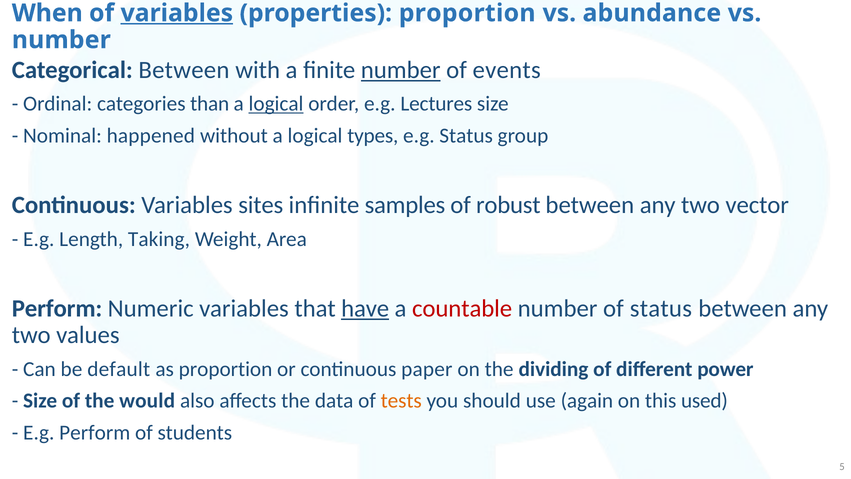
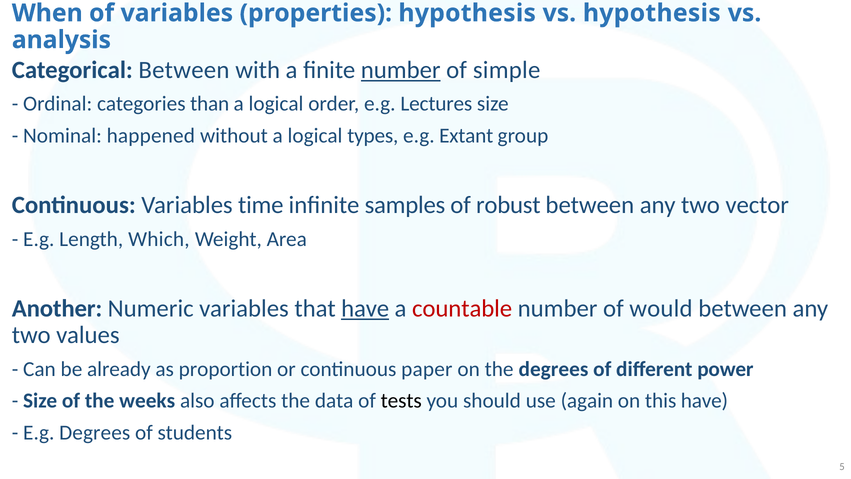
variables underline: present -> none (177, 13)
properties proportion: proportion -> hypothesis (467, 13)
vs abundance: abundance -> hypothesis (652, 13)
number: number -> analysis (61, 40)
events: events -> simple (507, 70)
logical underline: present -> none (276, 104)
e.g Status: Status -> Extant (466, 136)
sites: sites -> time (261, 205)
Taking: Taking -> Which (159, 239)
Perform: Perform -> Another (57, 308)
of status: status -> would (661, 308)
default: default -> already (119, 369)
the dividing: dividing -> degrees (553, 369)
would: would -> weeks (147, 401)
tests colour: orange -> black (401, 401)
this used: used -> have (704, 401)
E.g Perform: Perform -> Degrees (95, 433)
